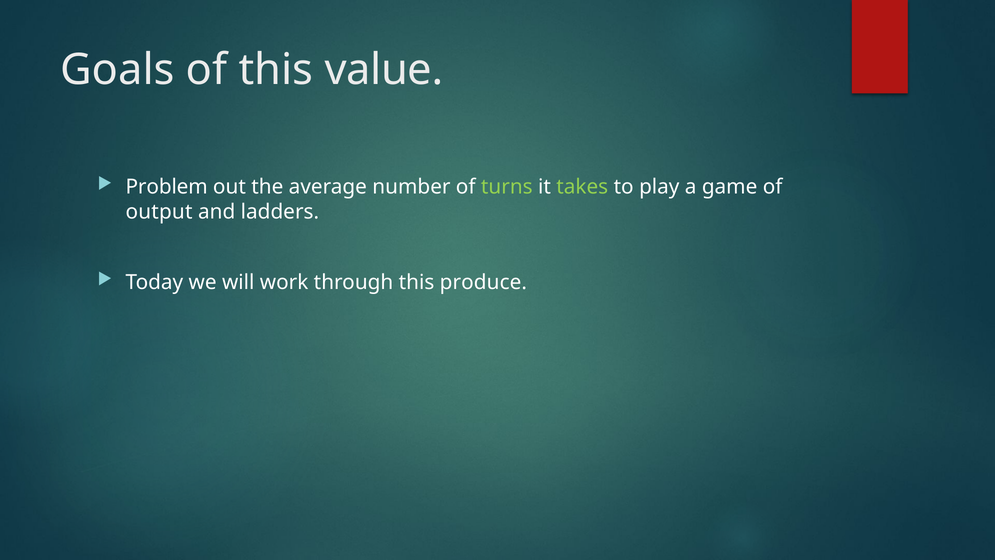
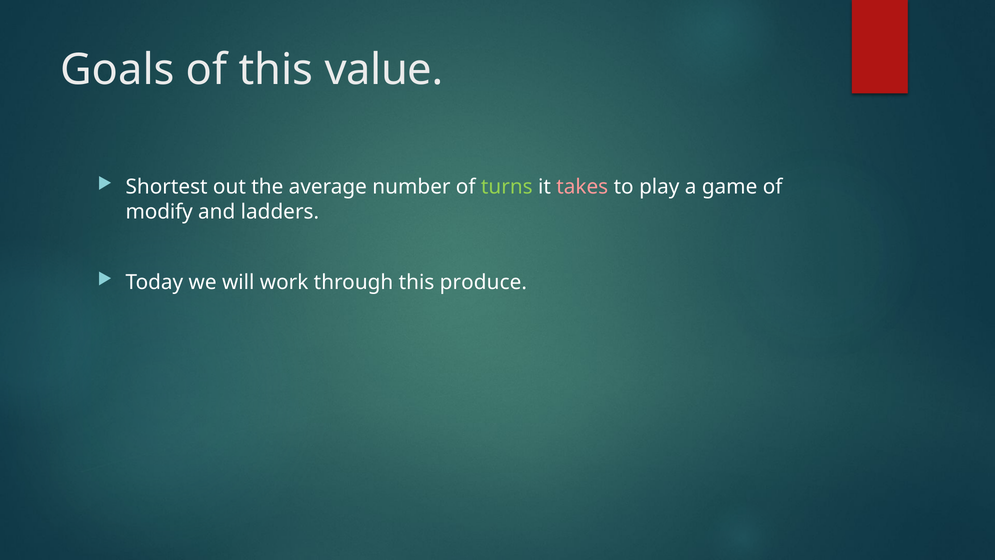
Problem: Problem -> Shortest (167, 187)
takes colour: light green -> pink (582, 187)
output: output -> modify (159, 212)
